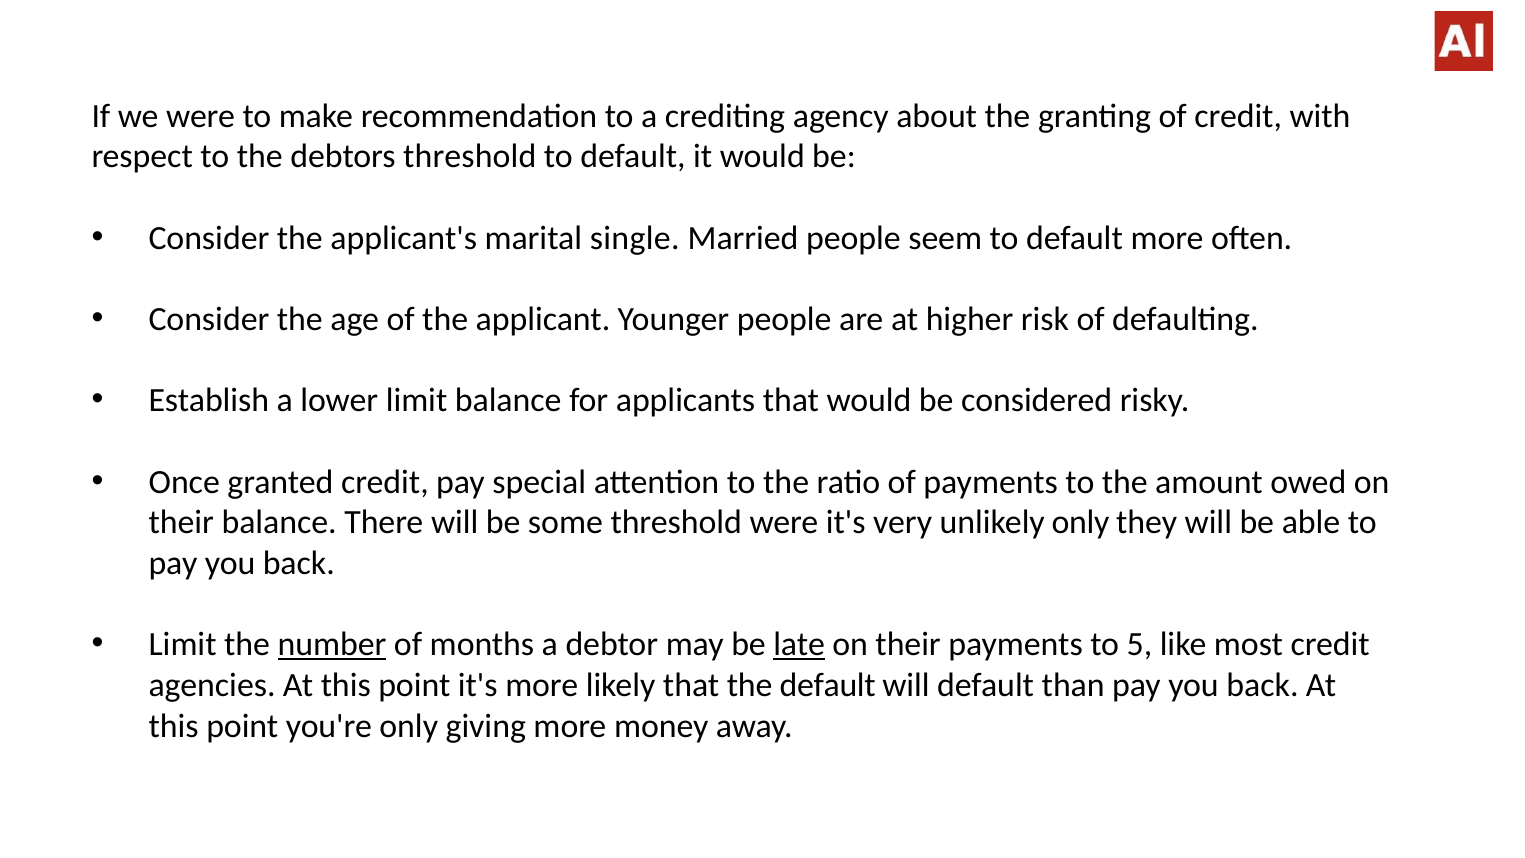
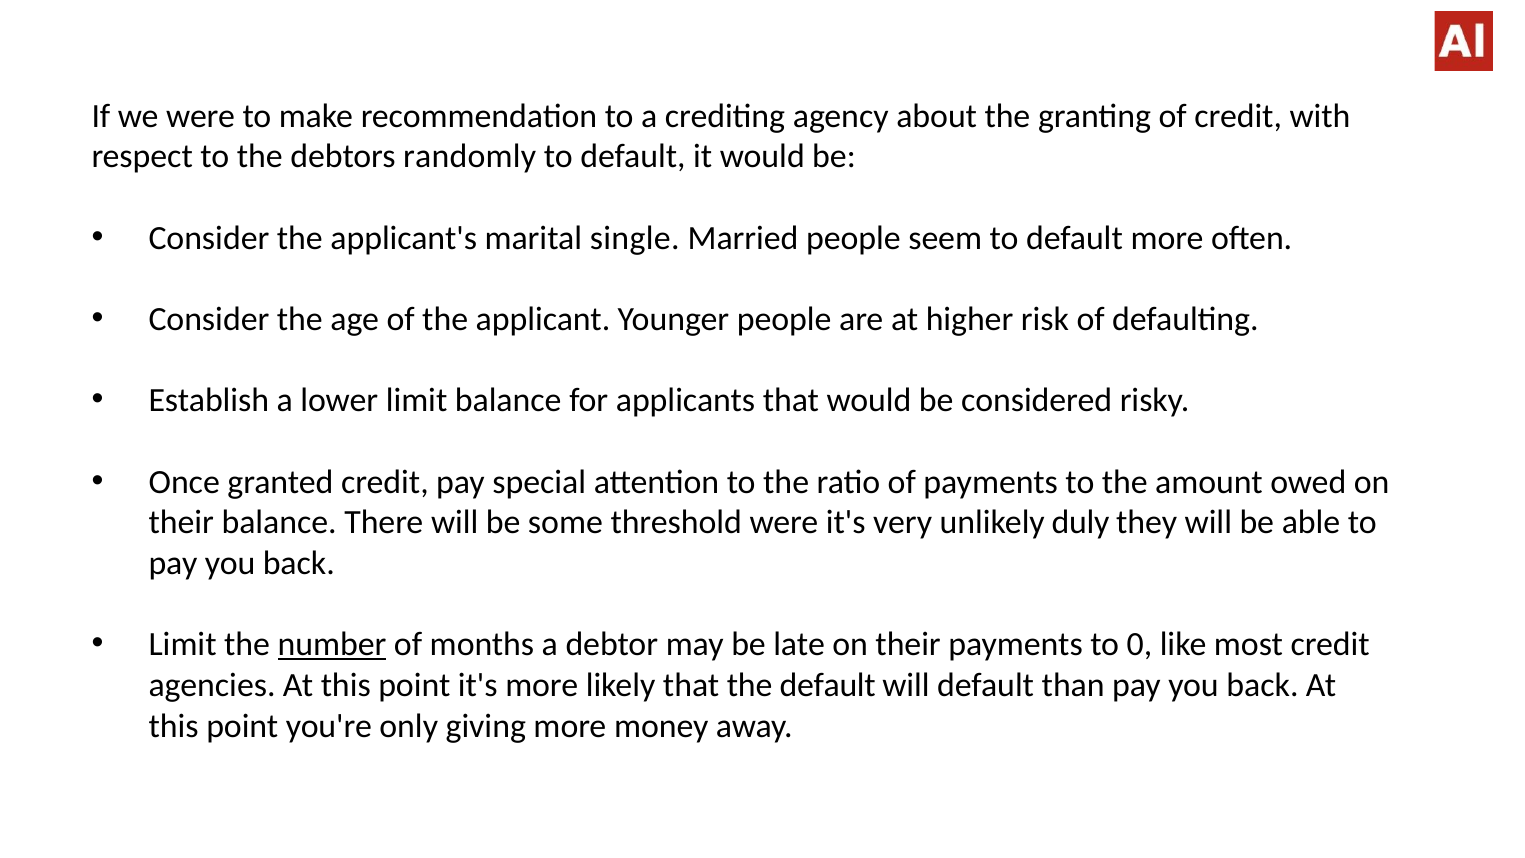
debtors threshold: threshold -> randomly (470, 157)
unlikely only: only -> duly (1081, 523)
late underline: present -> none (799, 644)
5: 5 -> 0 (1139, 644)
